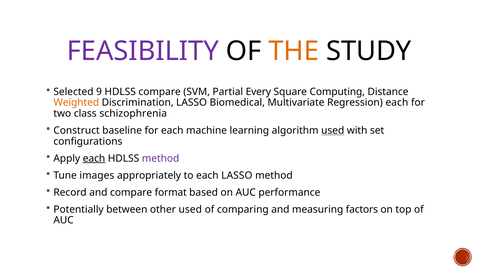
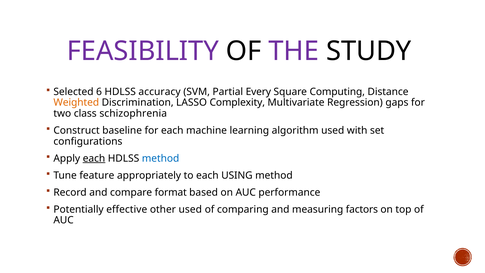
THE colour: orange -> purple (294, 51)
9: 9 -> 6 (99, 92)
HDLSS compare: compare -> accuracy (160, 92)
Biomedical: Biomedical -> Complexity (237, 103)
Regression each: each -> gaps (397, 103)
used underline: present -> none (333, 130)
method colour: purple -> blue (161, 158)
images: images -> feature (97, 175)
each LASSO: LASSO -> USING (237, 175)
between: between -> effective (127, 209)
